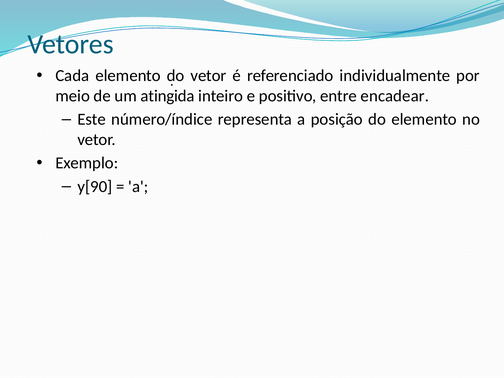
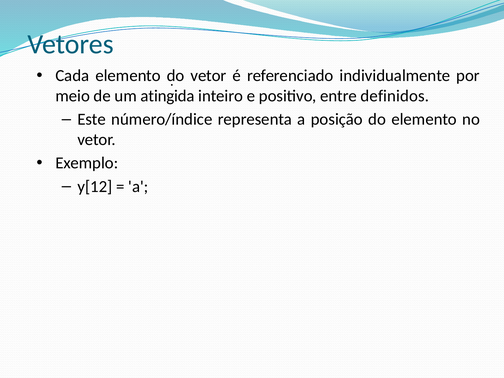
encadear: encadear -> definidos (395, 96)
y[90: y[90 -> y[12 (95, 187)
